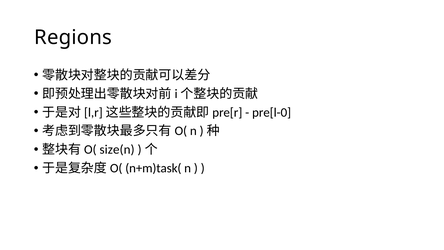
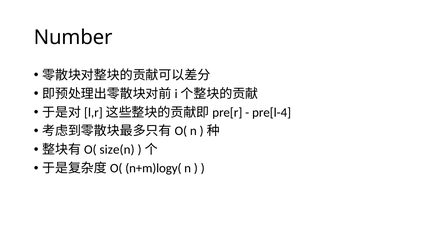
Regions: Regions -> Number (73, 37)
pre[l-0: pre[l-0 -> pre[l-4 (272, 112)
n+m)task(: n+m)task( -> n+m)logy( (153, 168)
